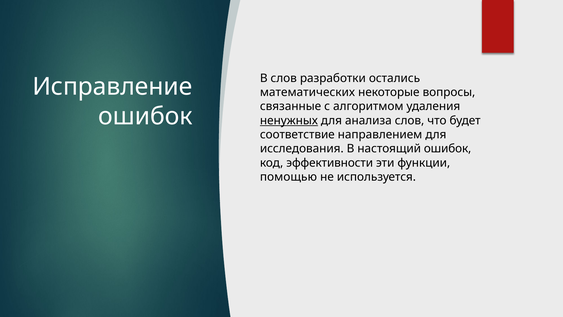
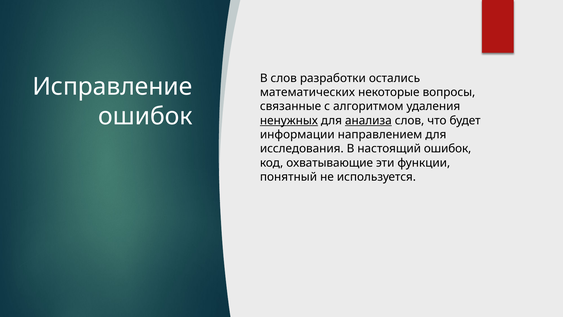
анализа underline: none -> present (368, 120)
соответствие: соответствие -> информации (297, 134)
эффективности: эффективности -> охватывающие (330, 163)
помощью: помощью -> понятный (288, 177)
